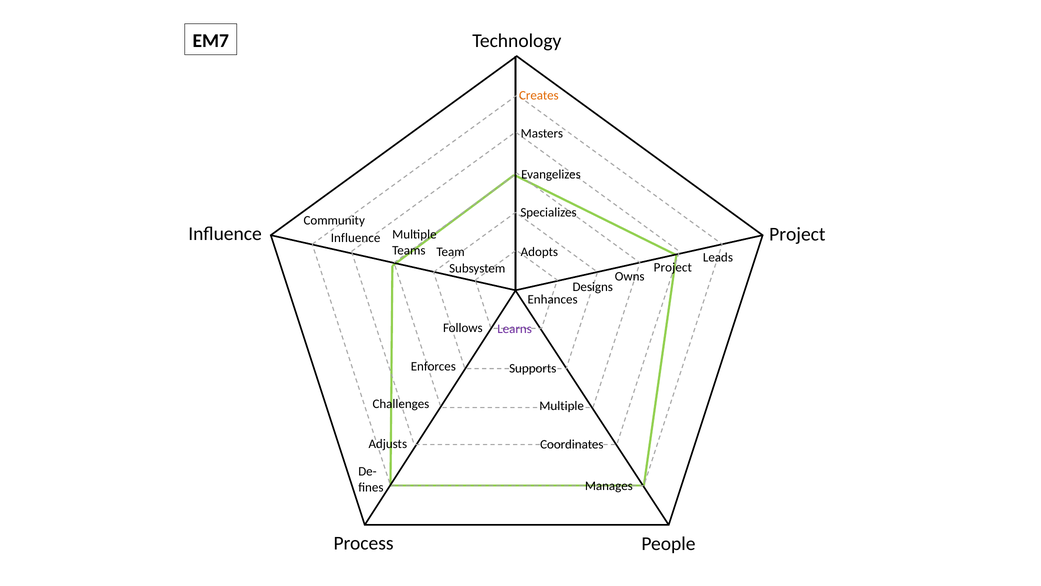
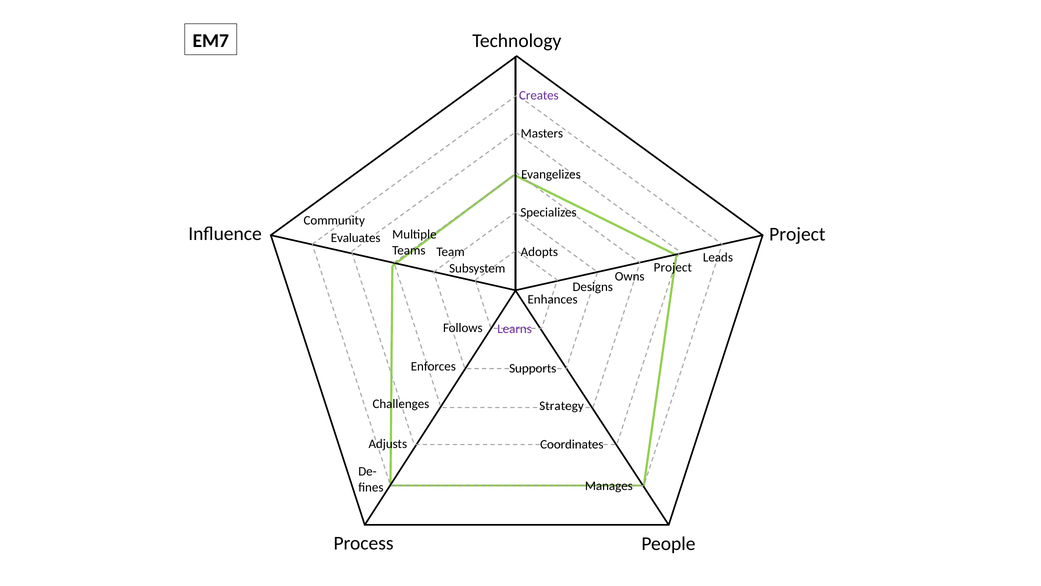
Creates colour: orange -> purple (539, 95)
Influence: Influence -> Evaluates (356, 238)
Multiple: Multiple -> Strategy (562, 406)
